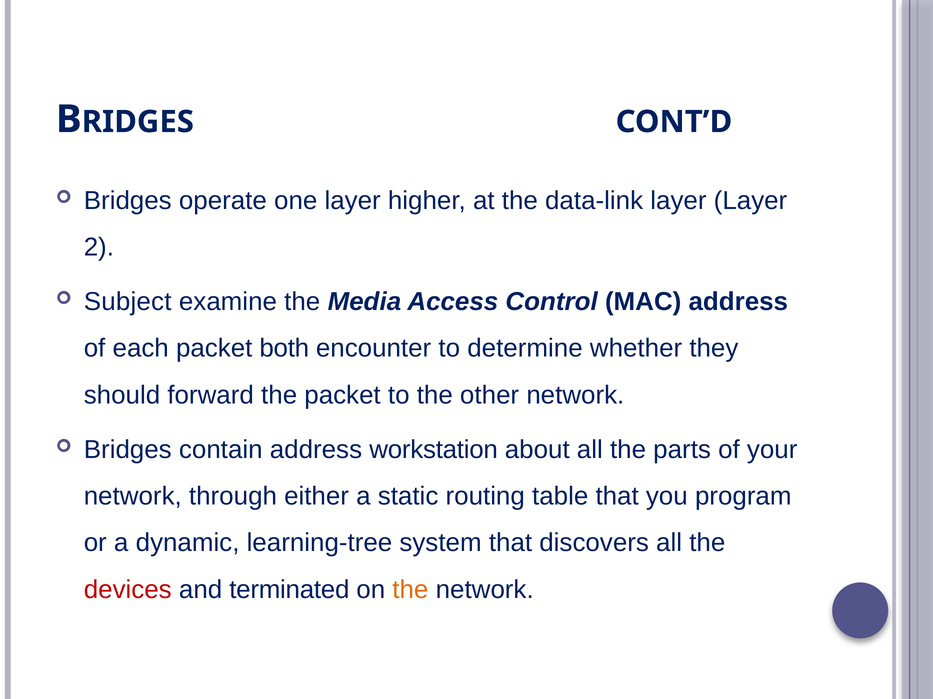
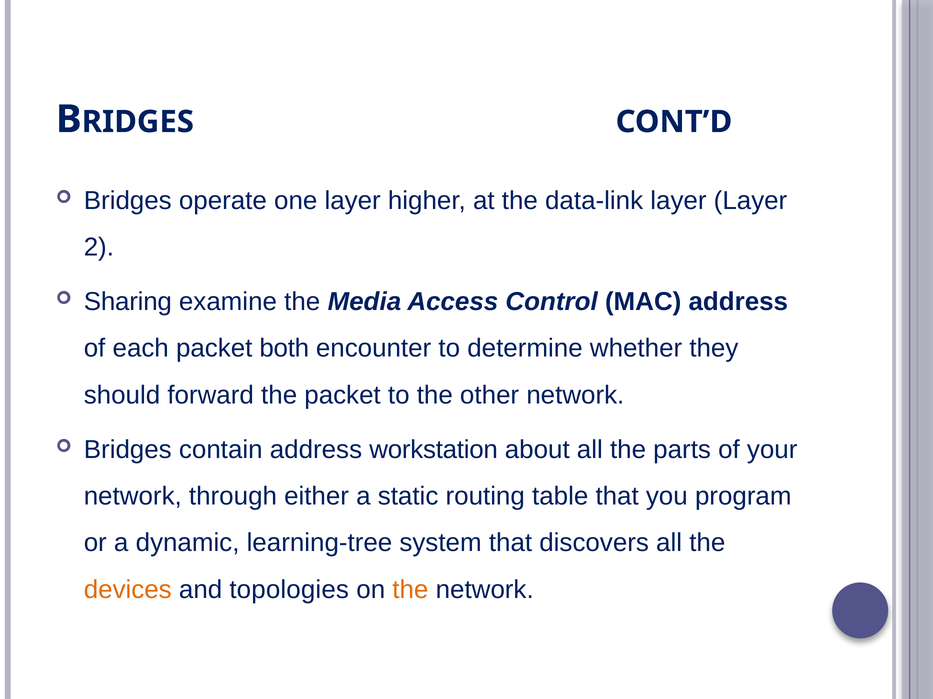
Subject: Subject -> Sharing (128, 302)
devices colour: red -> orange (128, 590)
terminated: terminated -> topologies (289, 590)
